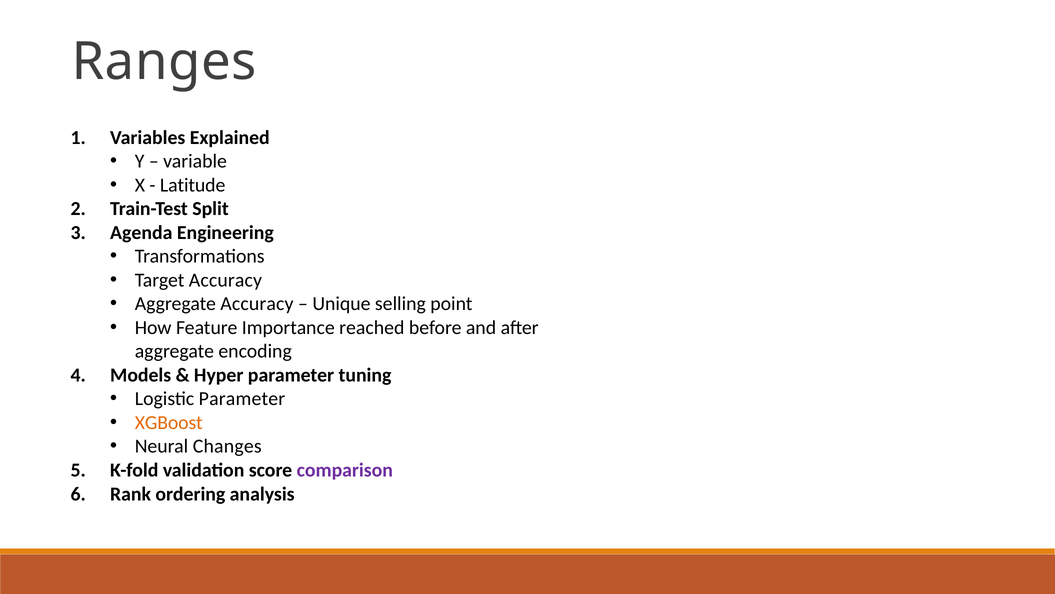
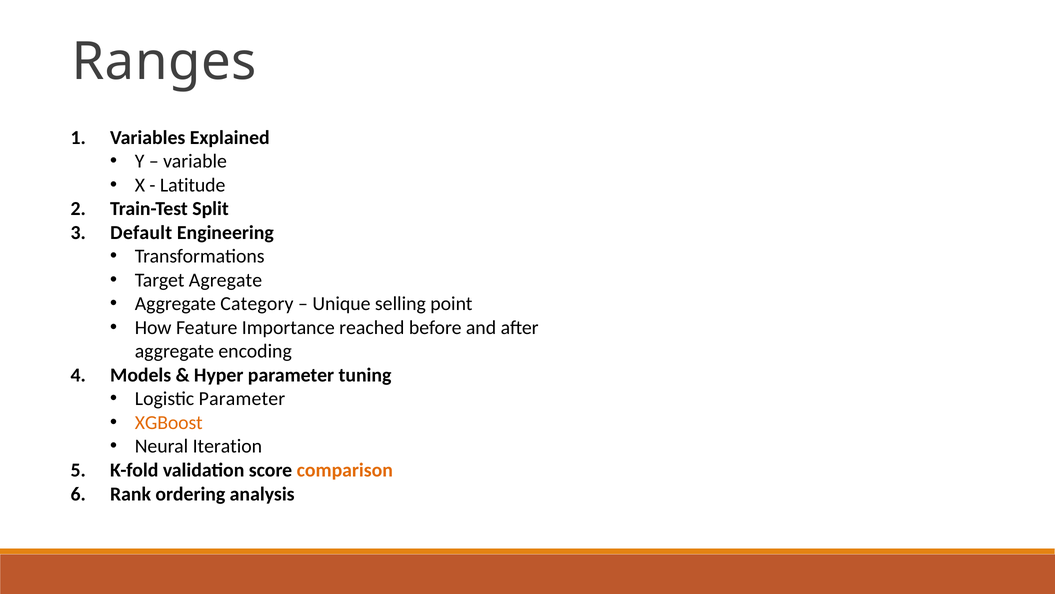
Agenda: Agenda -> Default (141, 232)
Target Accuracy: Accuracy -> Agregate (225, 280)
Aggregate Accuracy: Accuracy -> Category (257, 304)
Changes: Changes -> Iteration (227, 446)
comparison colour: purple -> orange (345, 470)
